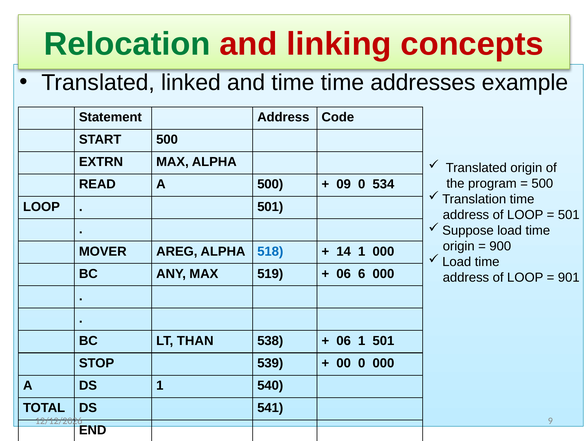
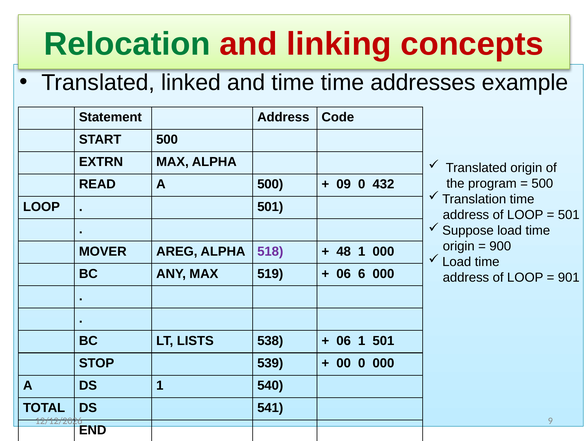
534: 534 -> 432 (383, 184)
518 colour: blue -> purple (270, 251)
14: 14 -> 48 (344, 251)
THAN: THAN -> LISTS (195, 341)
